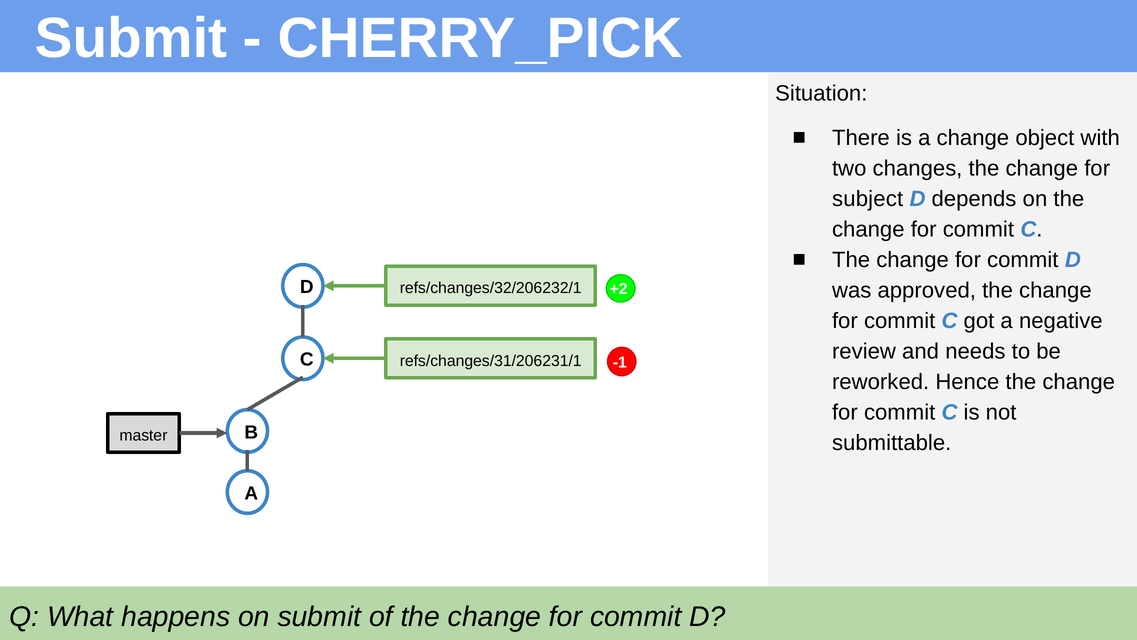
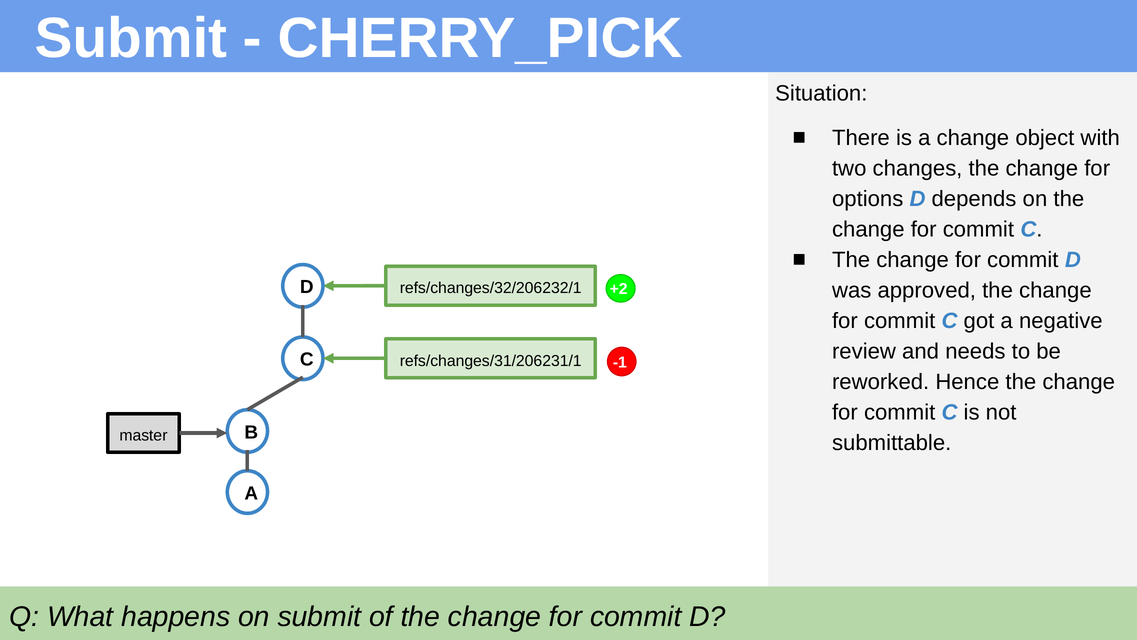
subject: subject -> options (868, 199)
